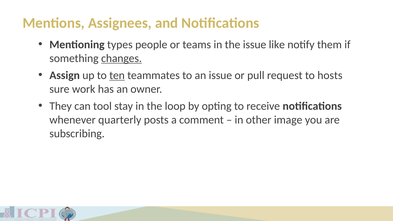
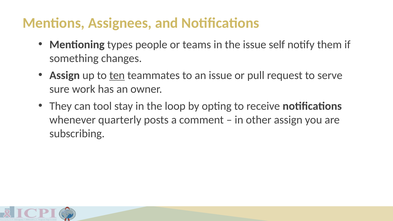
like: like -> self (277, 45)
changes underline: present -> none (121, 58)
hosts: hosts -> serve (330, 75)
other image: image -> assign (288, 120)
